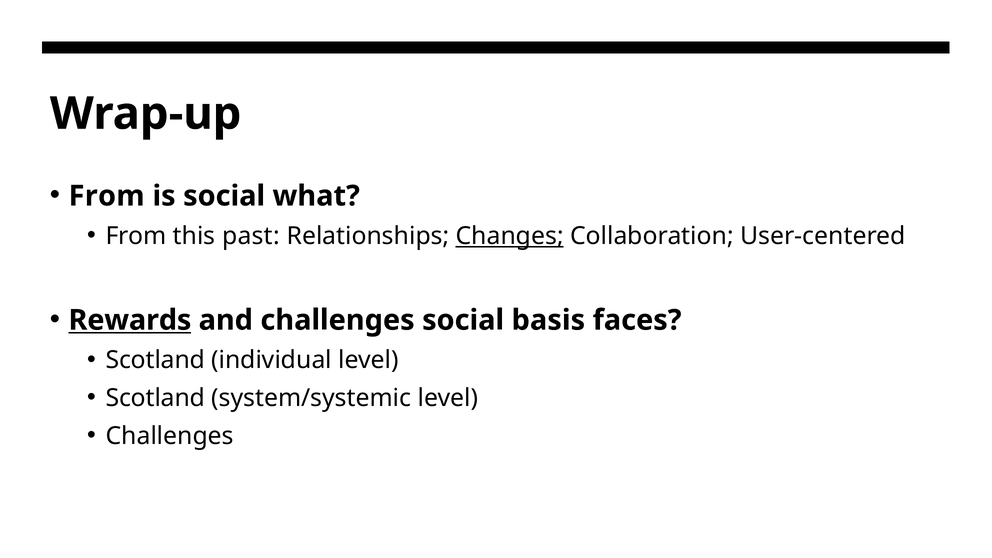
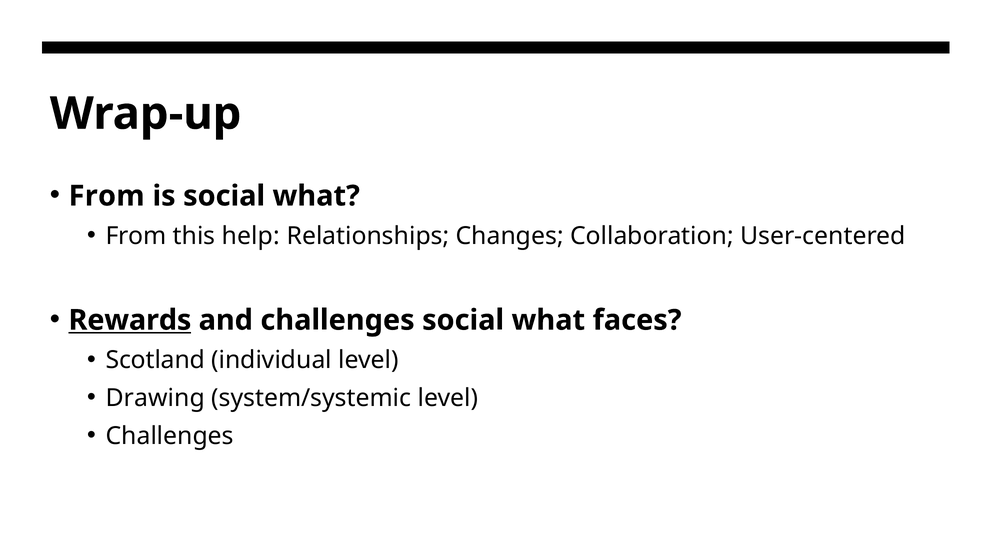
past: past -> help (251, 236)
Changes underline: present -> none (510, 236)
challenges social basis: basis -> what (548, 320)
Scotland: Scotland -> Drawing (155, 398)
